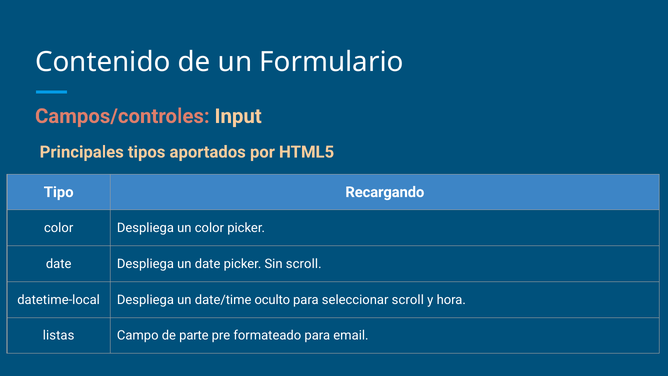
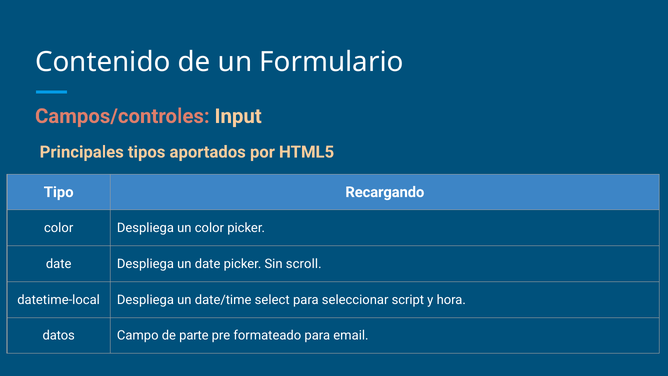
oculto: oculto -> select (272, 300)
seleccionar scroll: scroll -> script (408, 300)
listas: listas -> datos (59, 335)
